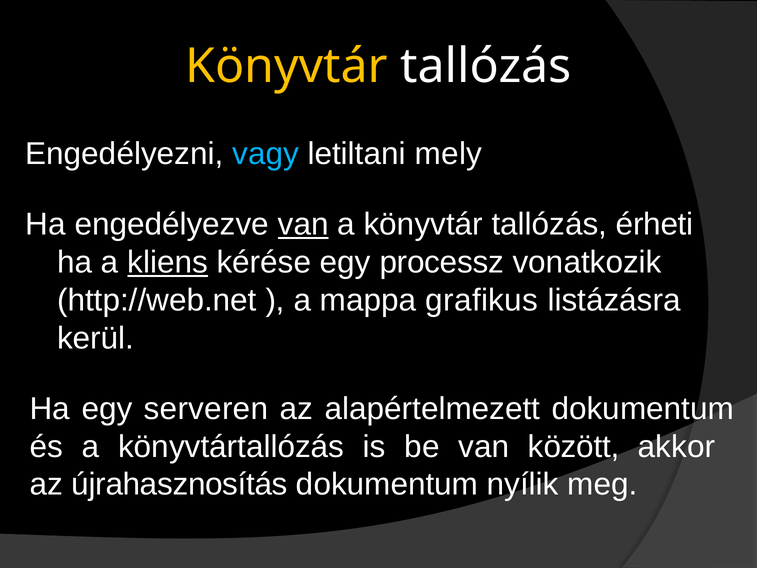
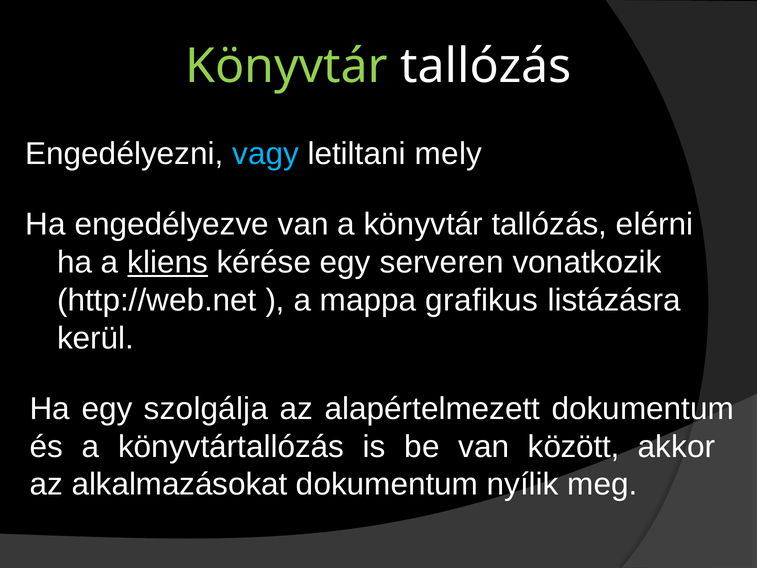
Könyvtár colour: yellow -> light green (287, 66)
van underline: present -> none (303, 224)
érheti: érheti -> elérni (655, 224)
processz: processz -> serveren (442, 262)
serveren: serveren -> szolgálja (206, 409)
újrahasznosítás: újrahasznosítás -> alkalmazásokat (179, 484)
